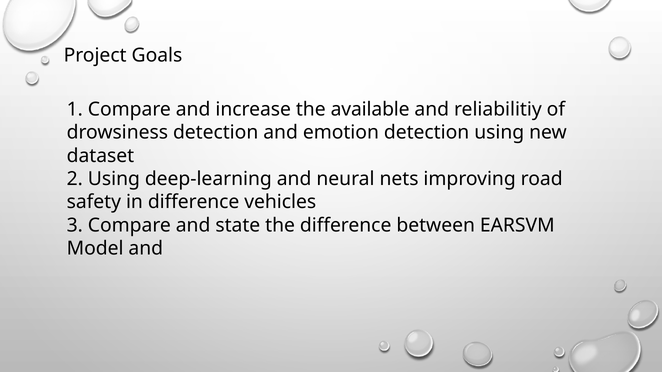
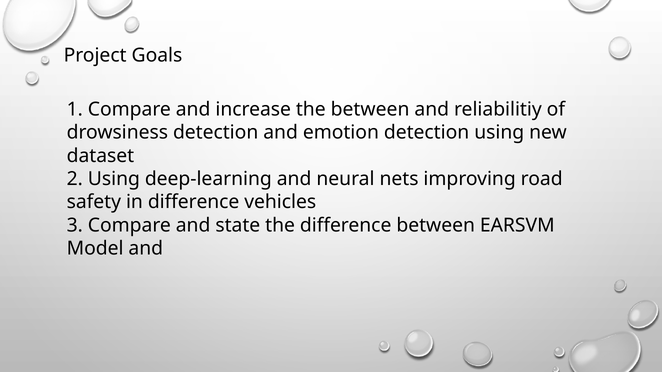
the available: available -> between (370, 109)
